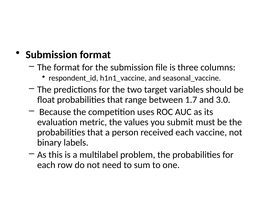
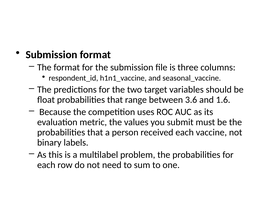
1.7: 1.7 -> 3.6 (191, 100)
3.0: 3.0 -> 1.6 (223, 100)
